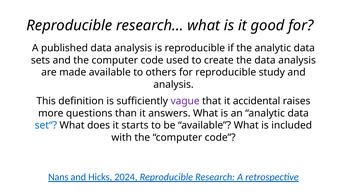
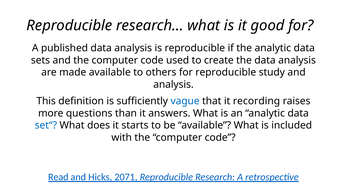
vague colour: purple -> blue (185, 101)
accidental: accidental -> recording (256, 101)
Nans: Nans -> Read (58, 177)
2024: 2024 -> 2071 (126, 177)
